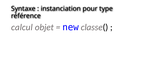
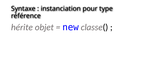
calcul: calcul -> hérite (22, 27)
